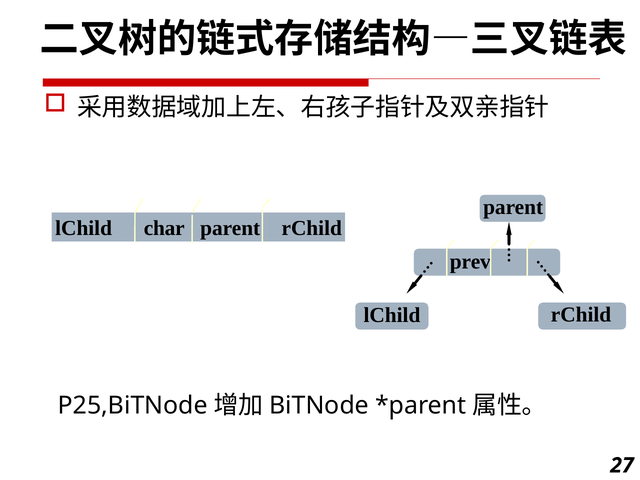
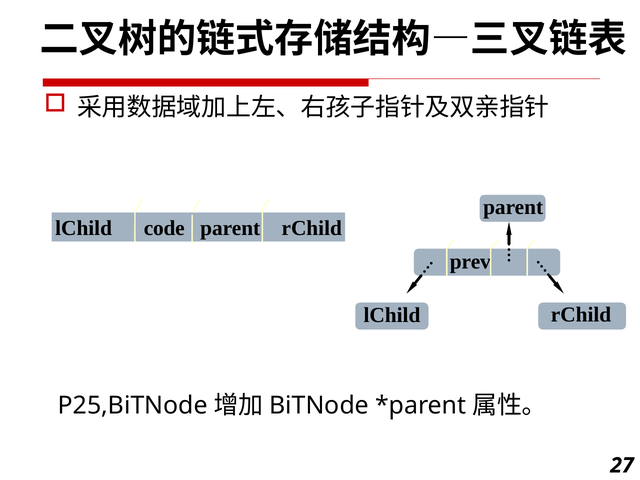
char: char -> code (164, 228)
